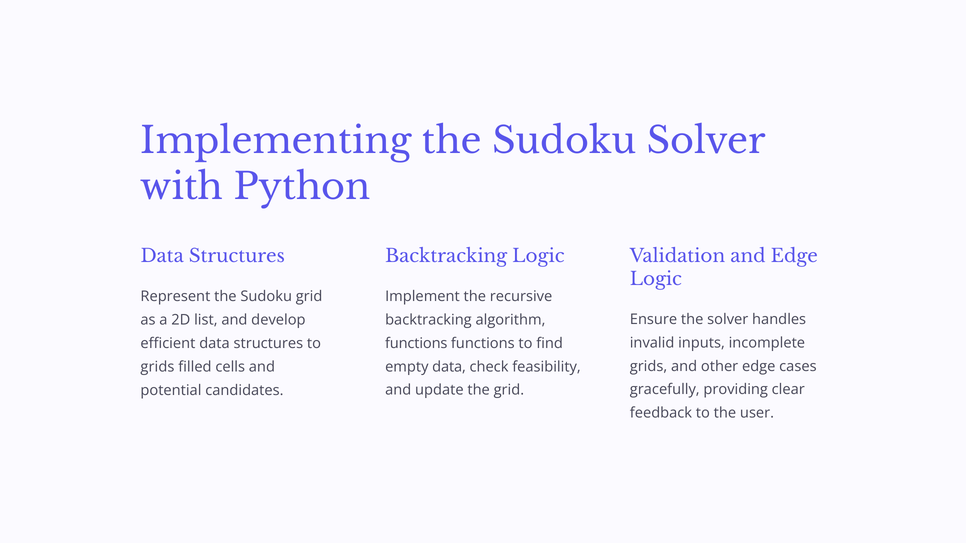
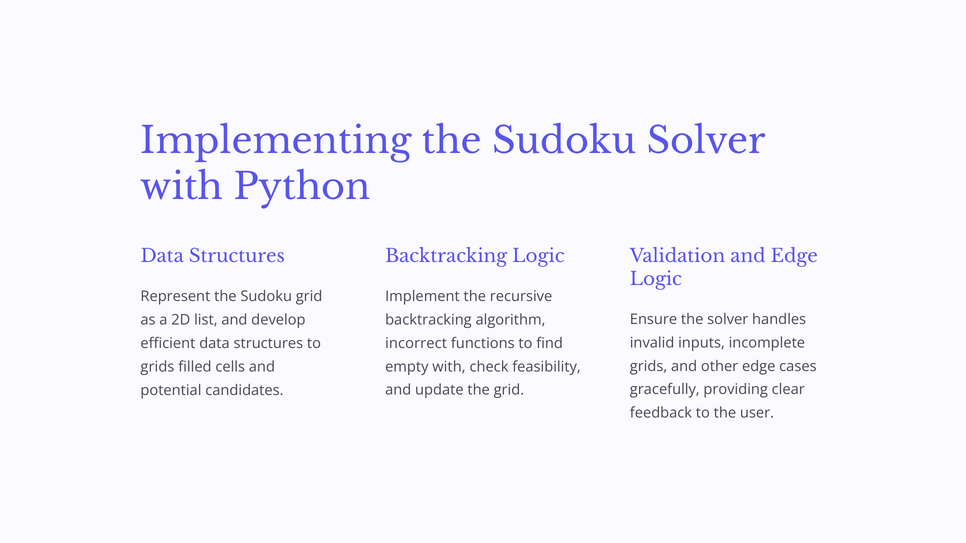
functions: functions -> incorrect (416, 344)
empty data: data -> with (449, 367)
